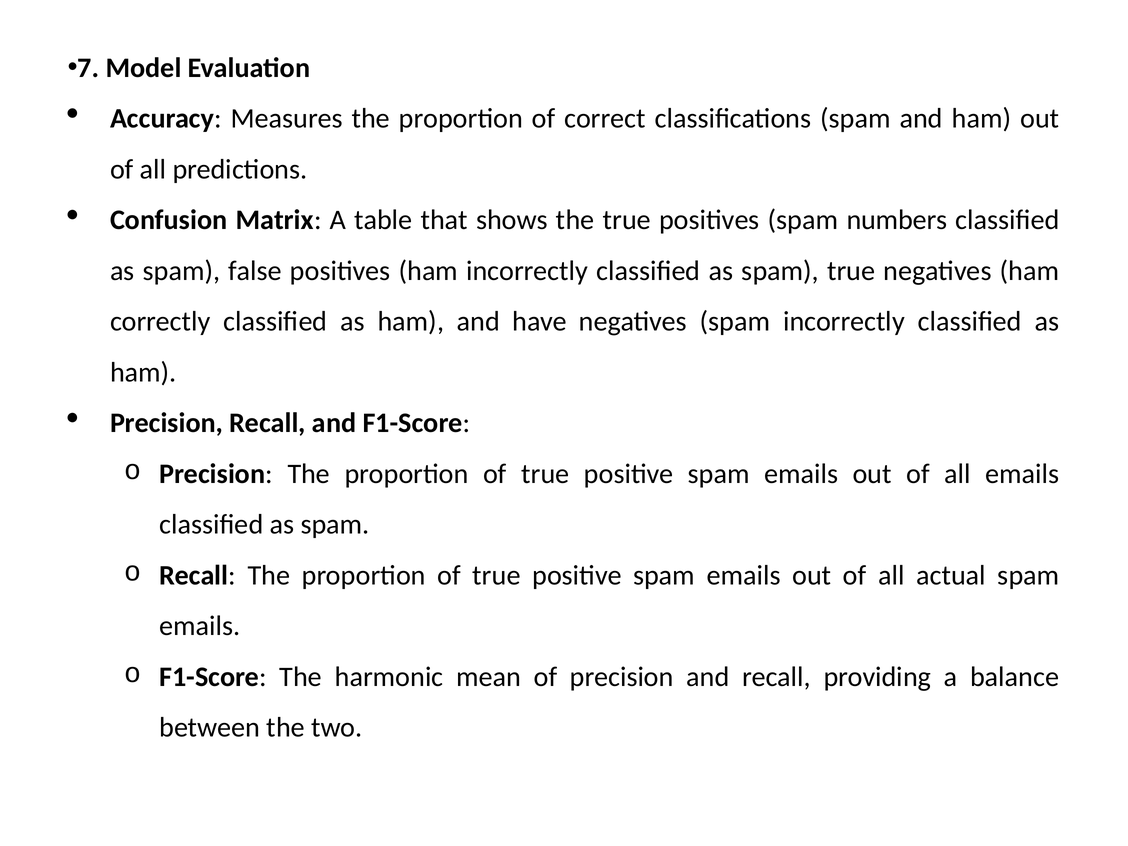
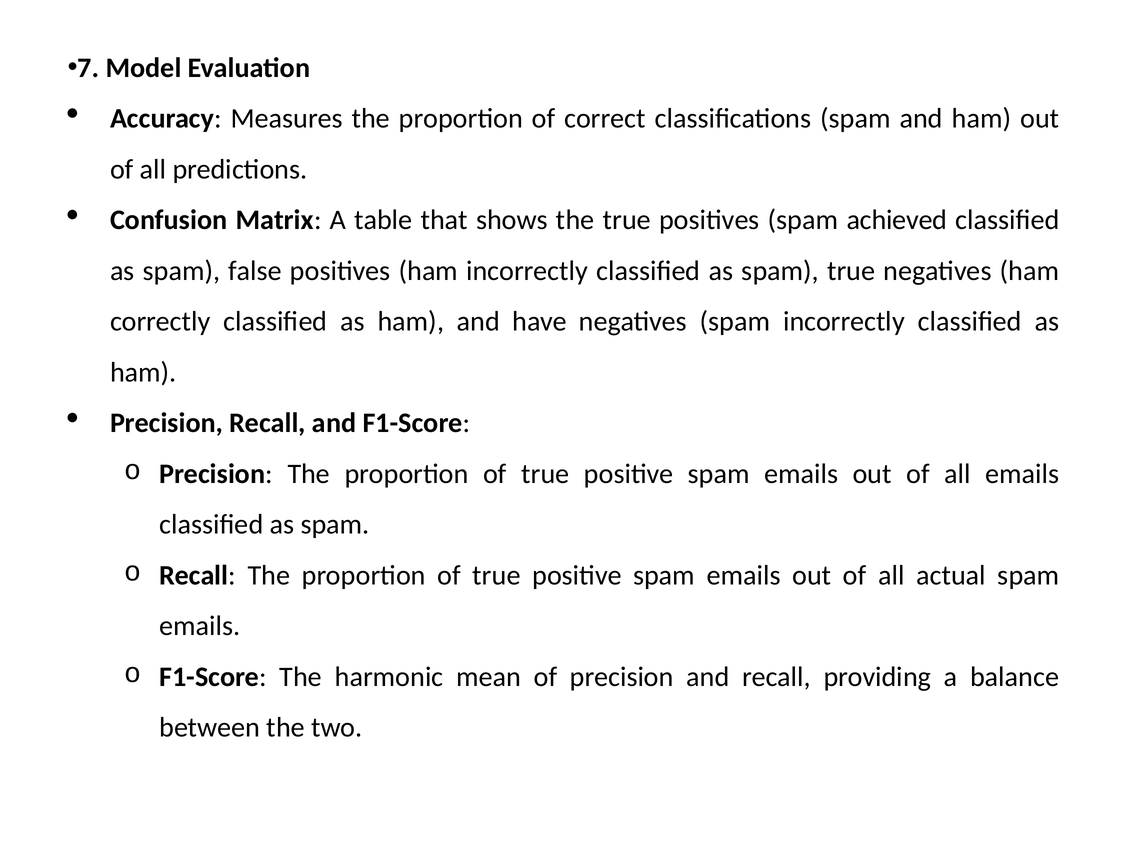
numbers: numbers -> achieved (897, 220)
